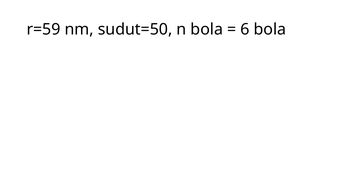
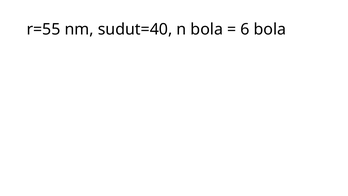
r=59: r=59 -> r=55 (44, 29)
sudut=50: sudut=50 -> sudut=40 (135, 29)
